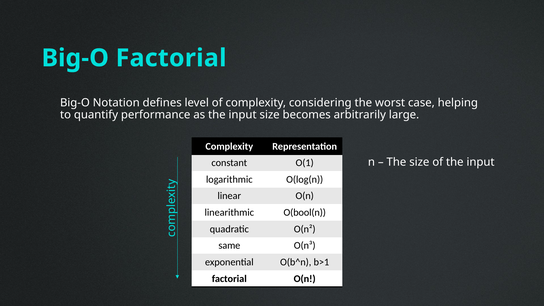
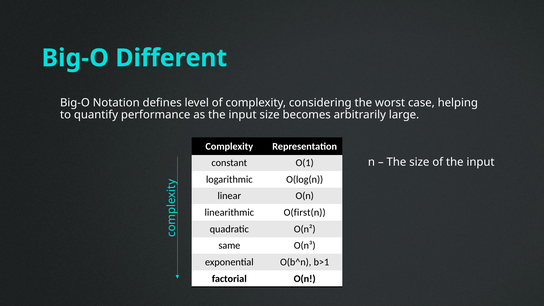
Big-O Factorial: Factorial -> Different (171, 58)
O(bool(n: O(bool(n -> O(first(n (305, 213)
